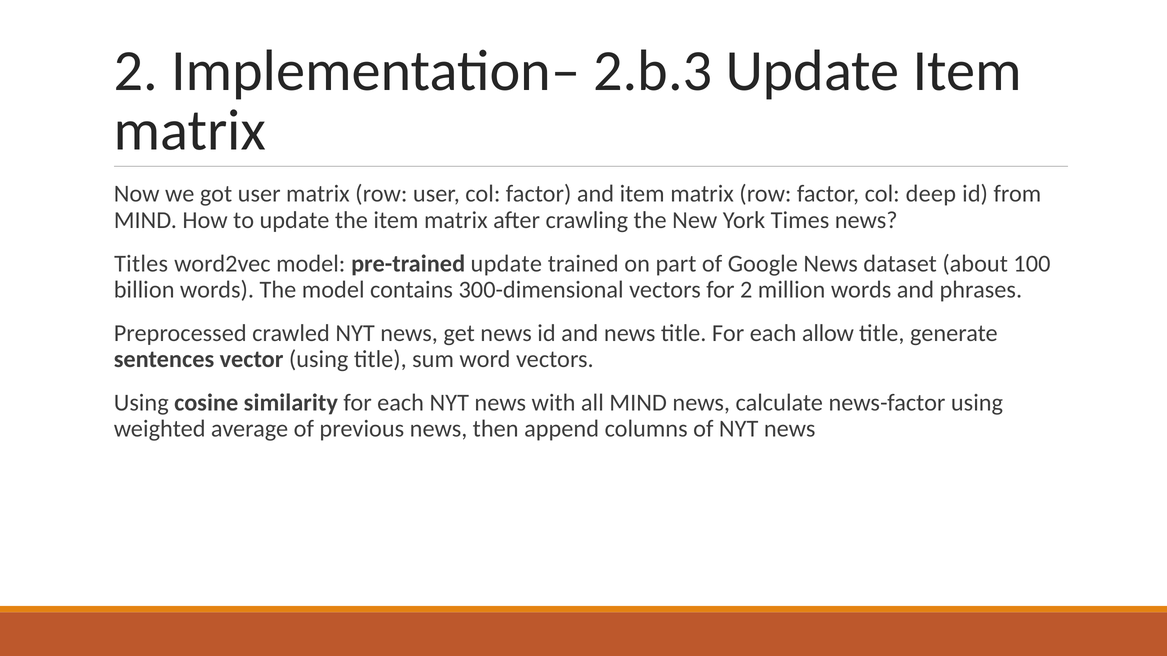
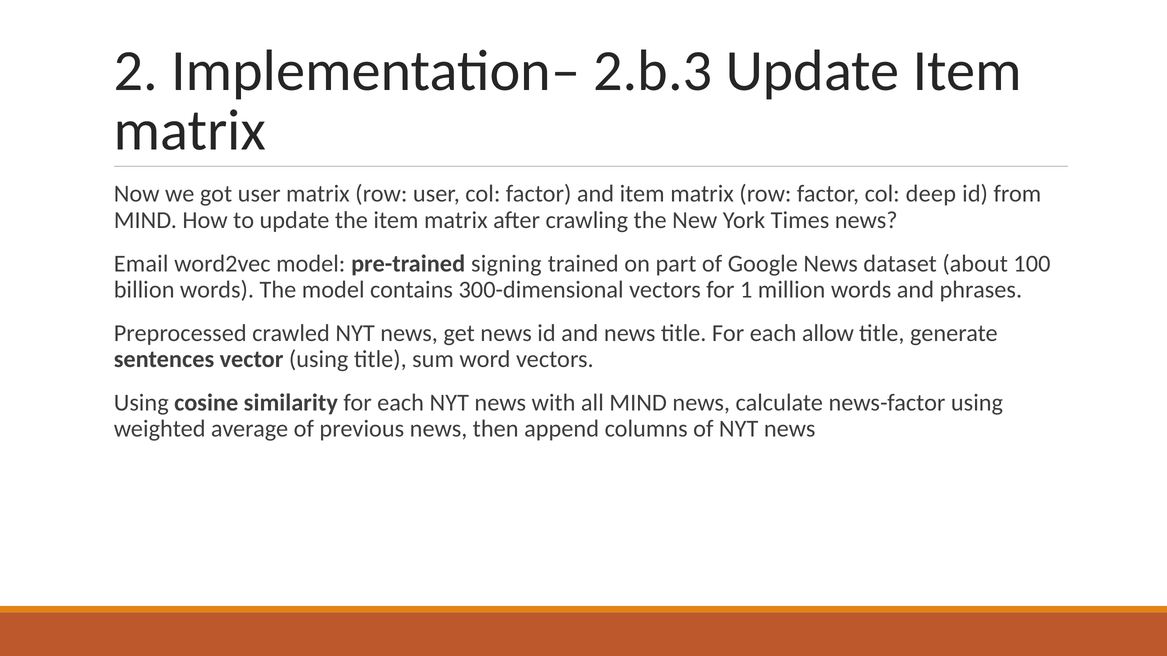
Titles: Titles -> Email (141, 264)
pre-trained update: update -> signing (506, 264)
for 2: 2 -> 1 (746, 290)
